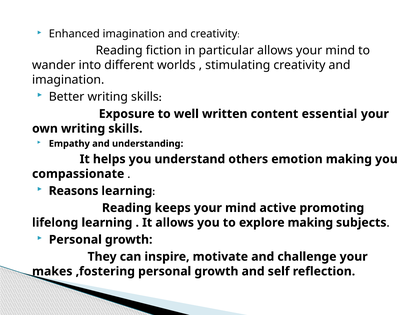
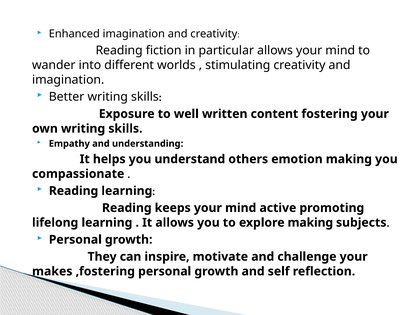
essential: essential -> fostering (330, 114)
Reasons: Reasons -> Reading (74, 190)
